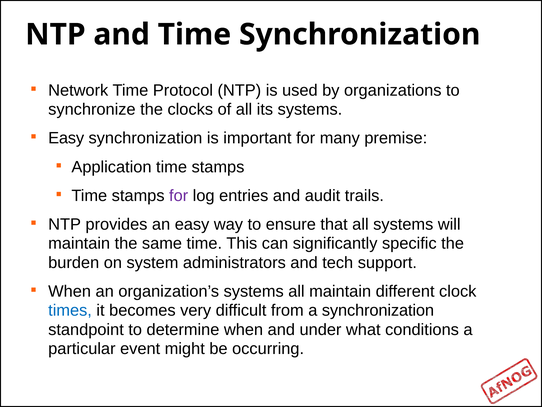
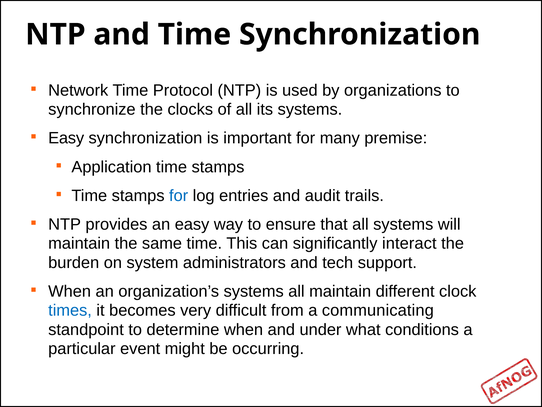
for colour: purple -> blue (179, 195)
specific: specific -> interact (409, 243)
a synchronization: synchronization -> communicating (378, 310)
